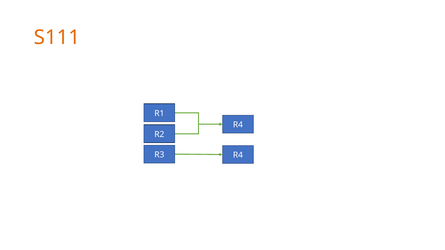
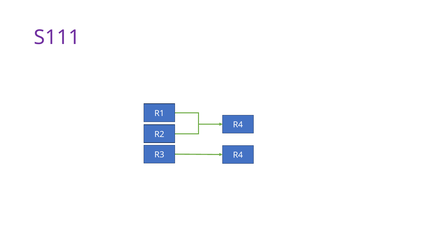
S111 colour: orange -> purple (57, 37)
